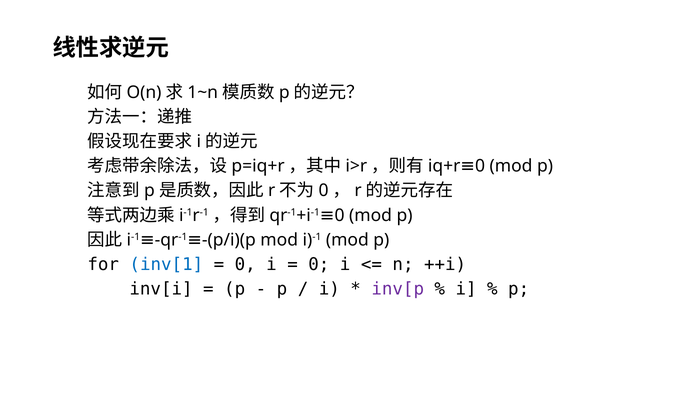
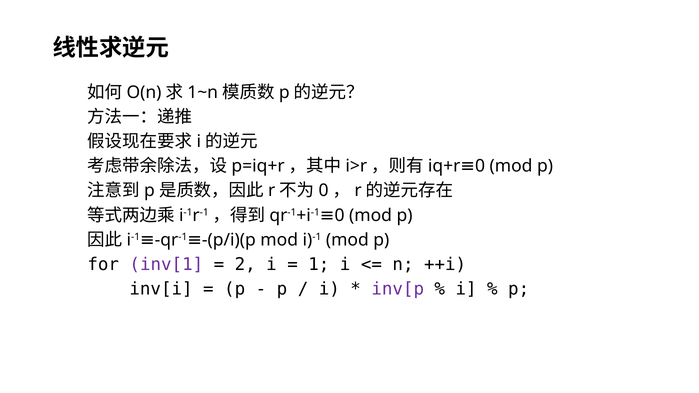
inv[1 colour: blue -> purple (166, 265)
0: 0 -> 2 (245, 265)
0: 0 -> 1 (319, 265)
